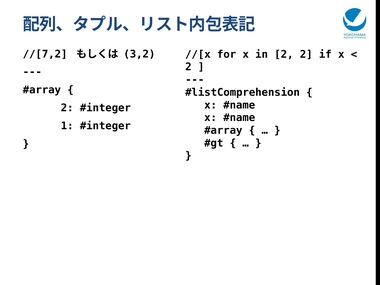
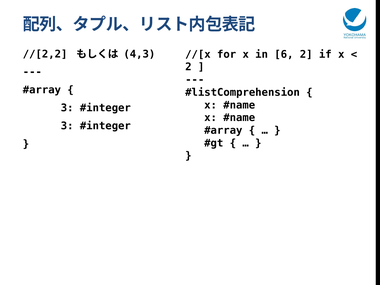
//[7,2: //[7,2 -> //[2,2 (45, 54)
3,2: 3,2 -> 4,3 (139, 54)
in 2: 2 -> 6 (284, 54)
2: 2 -> 3 (67, 108)
1: 1 -> 3 (67, 126)
